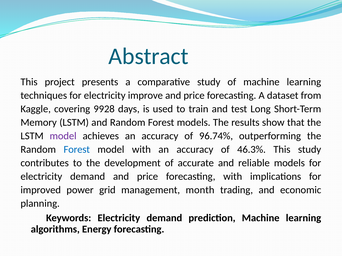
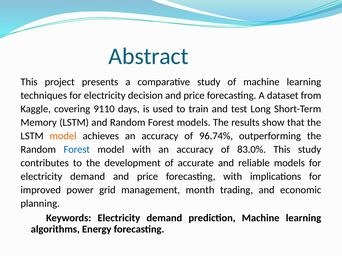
improve: improve -> decision (145, 96)
9928: 9928 -> 9110 (104, 109)
model colour: purple -> orange (63, 136)
46.3%: 46.3% -> 83.0% (252, 150)
